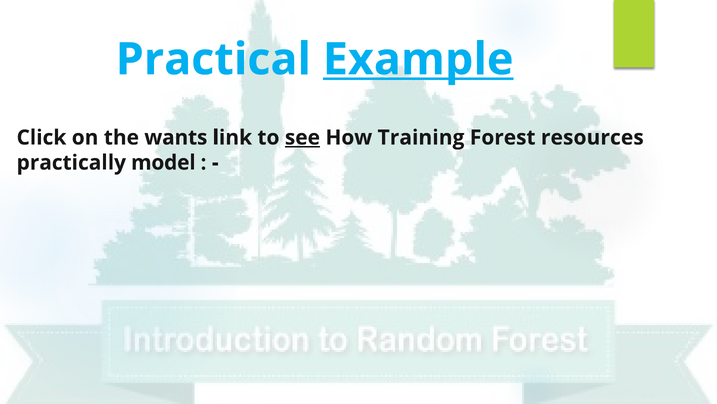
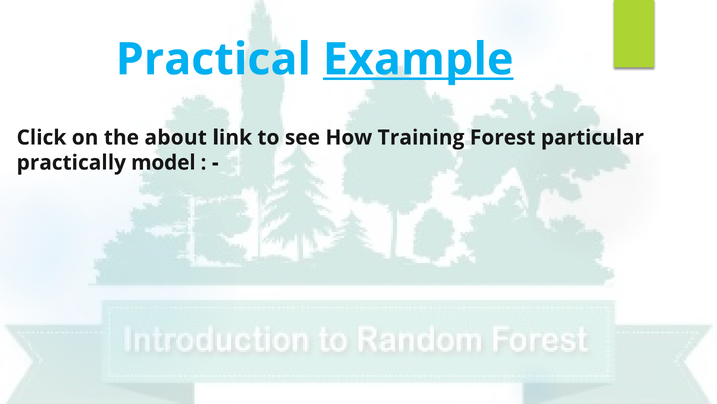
wants: wants -> about (176, 137)
see underline: present -> none (302, 137)
resources: resources -> particular (592, 137)
